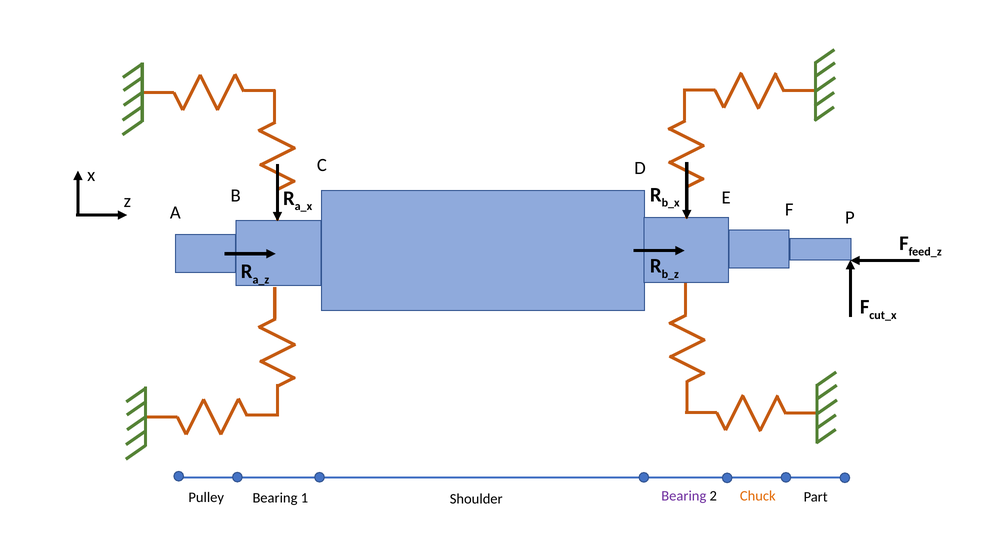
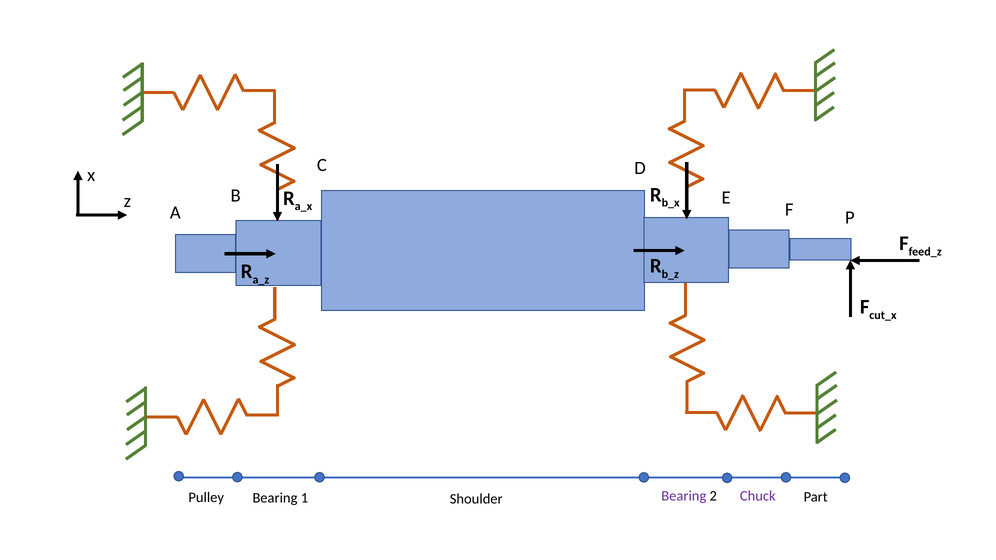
Chuck colour: orange -> purple (758, 496)
